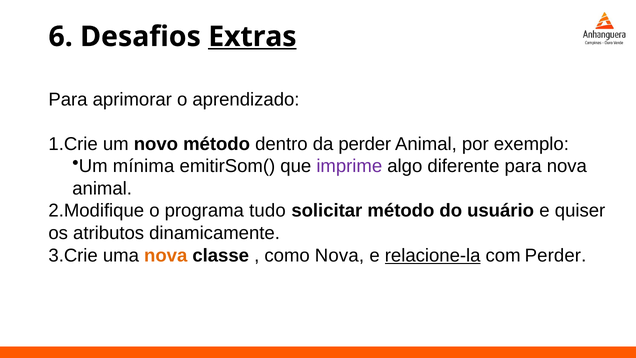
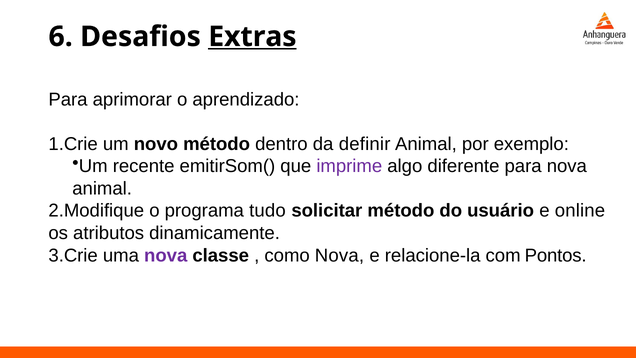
da perder: perder -> definir (365, 144)
mínima: mínima -> recente (144, 166)
quiser: quiser -> online (580, 211)
nova colour: orange -> purple (166, 255)
relacione-la underline: present -> none (433, 255)
com Perder: Perder -> Pontos (556, 255)
